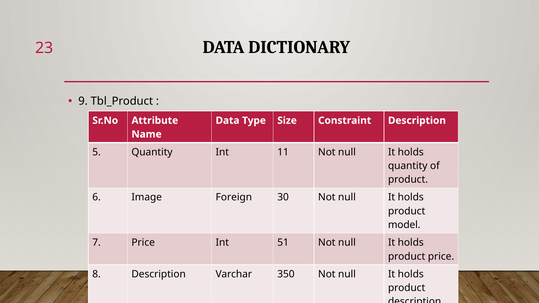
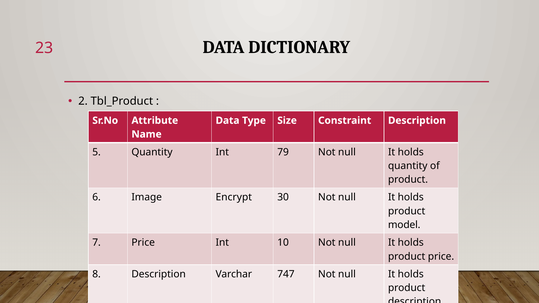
9: 9 -> 2 (83, 101)
11: 11 -> 79 (283, 152)
Foreign: Foreign -> Encrypt (234, 197)
51: 51 -> 10 (283, 243)
350: 350 -> 747 (286, 274)
